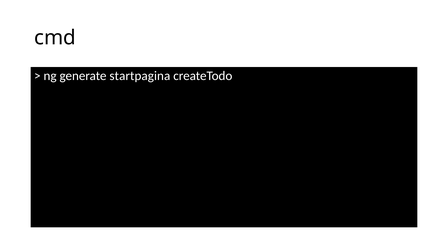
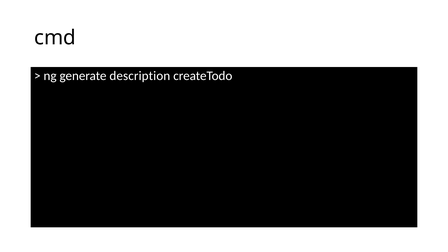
startpagina: startpagina -> description (140, 76)
